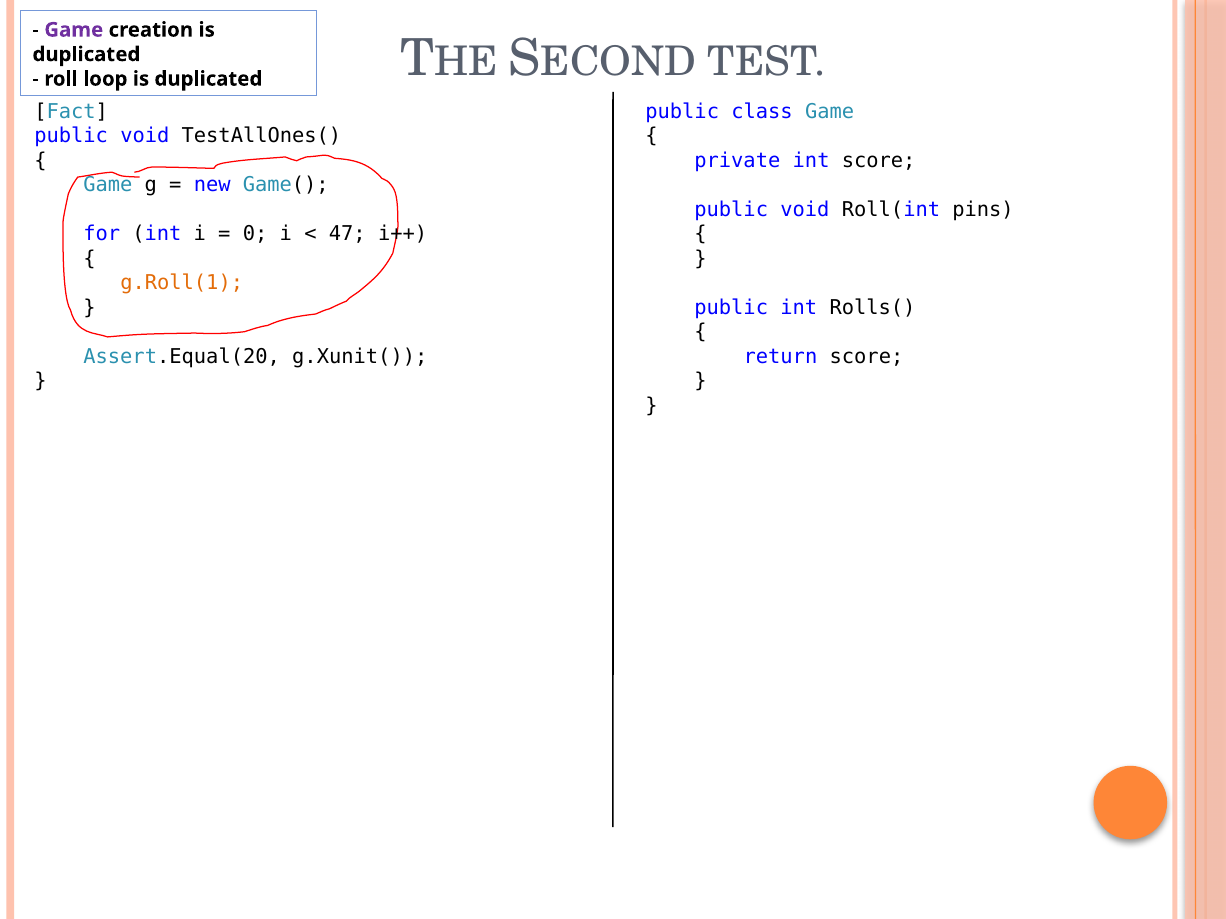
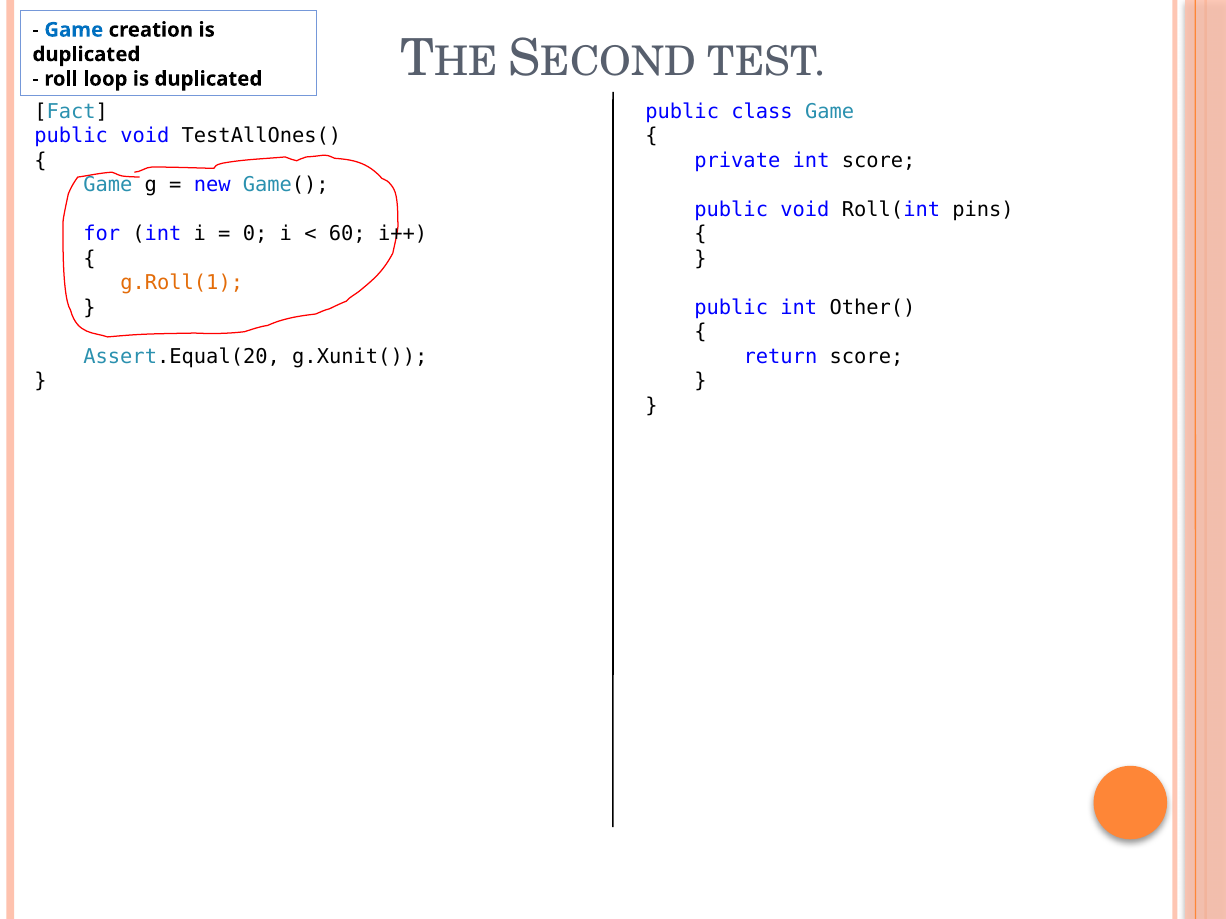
Game colour: purple -> blue (74, 30)
47: 47 -> 60 (347, 234)
Rolls(: Rolls( -> Other( (873, 308)
